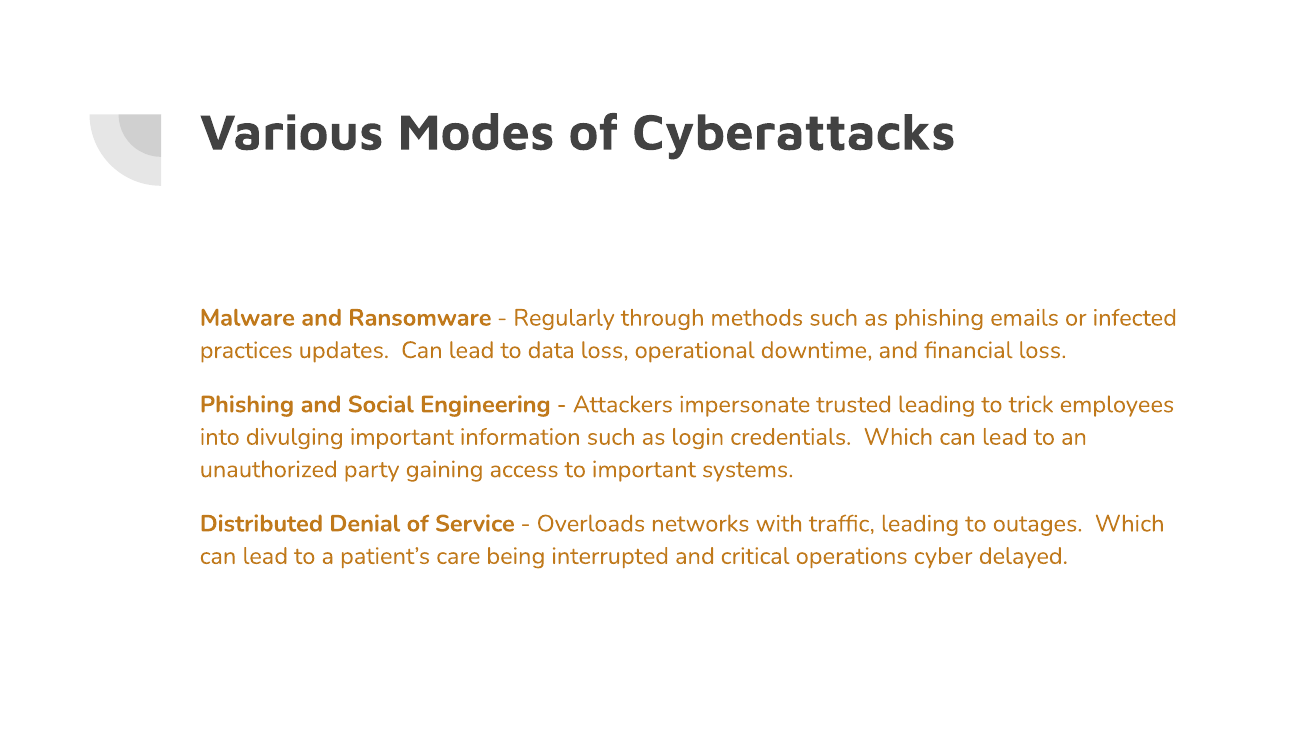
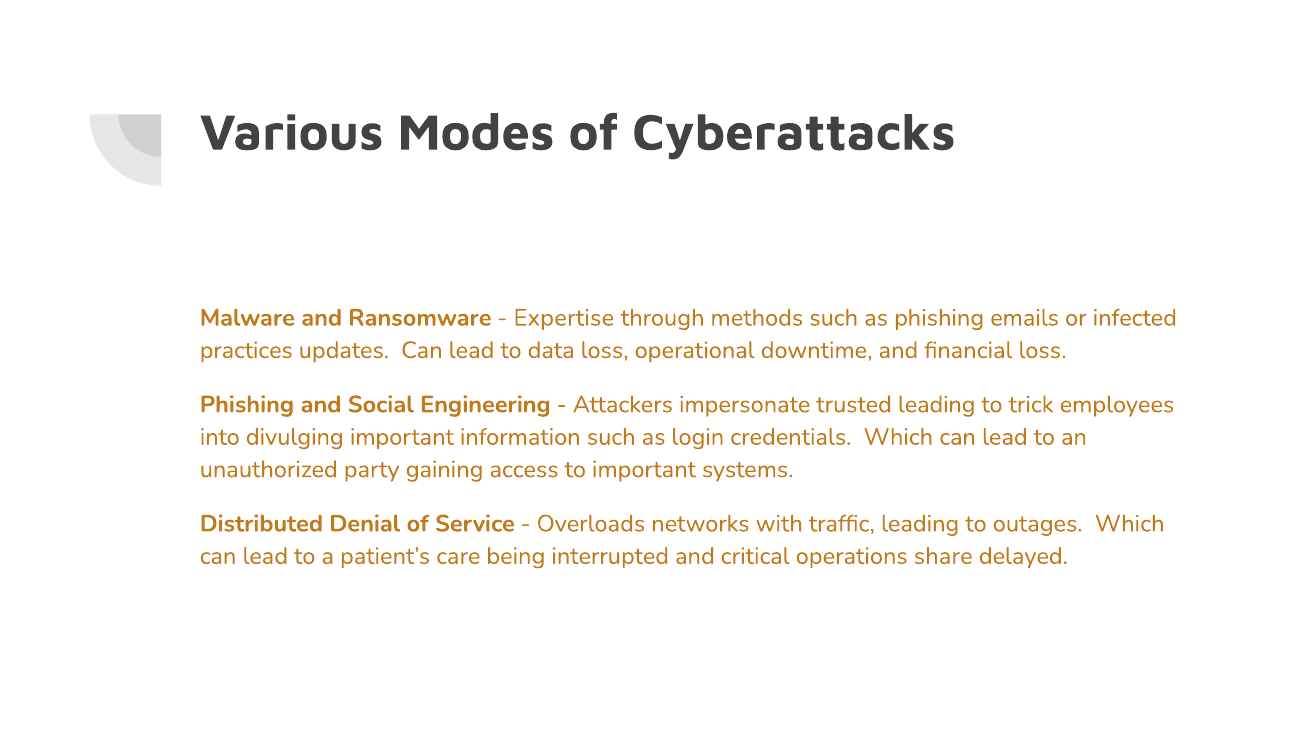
Regularly: Regularly -> Expertise (564, 318)
cyber: cyber -> share (943, 556)
